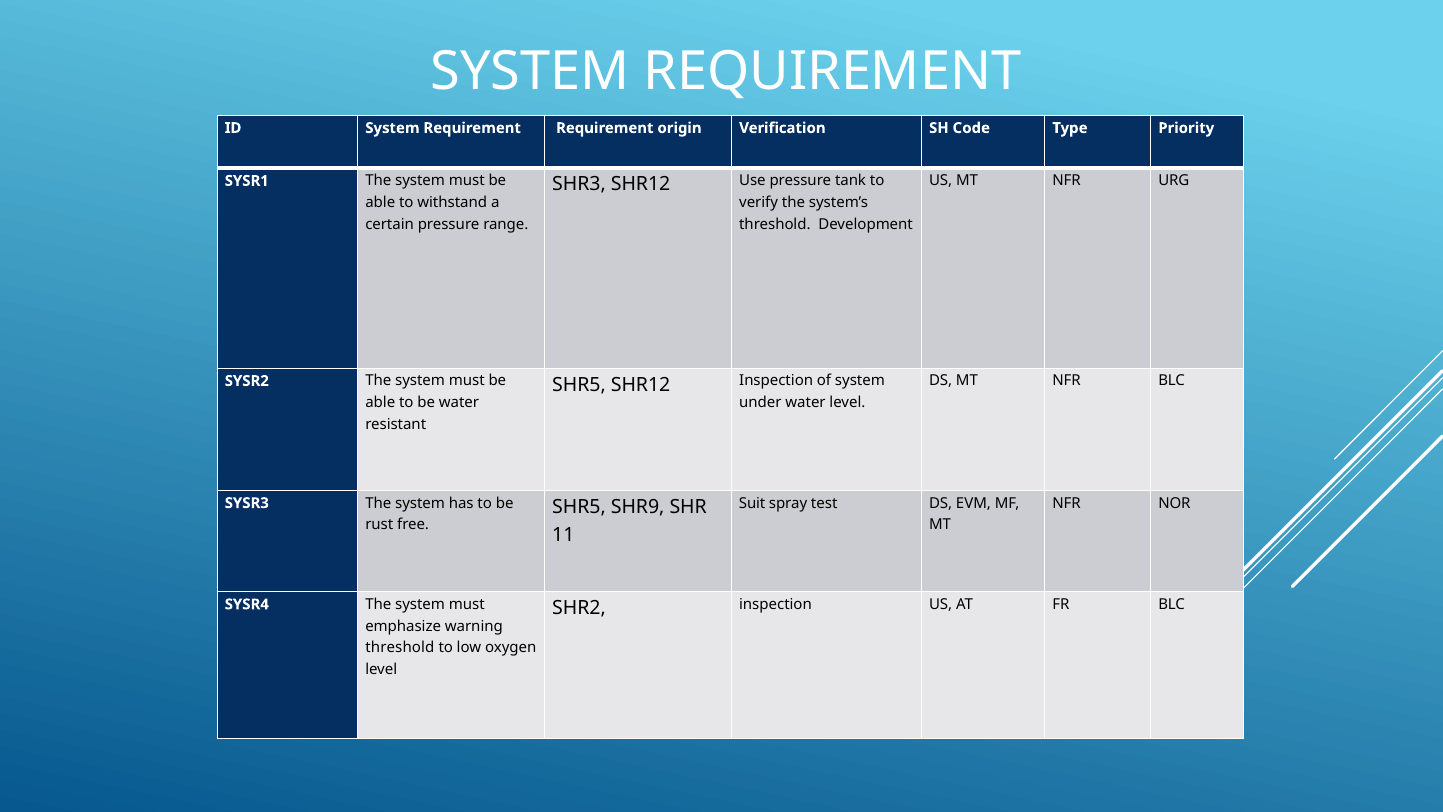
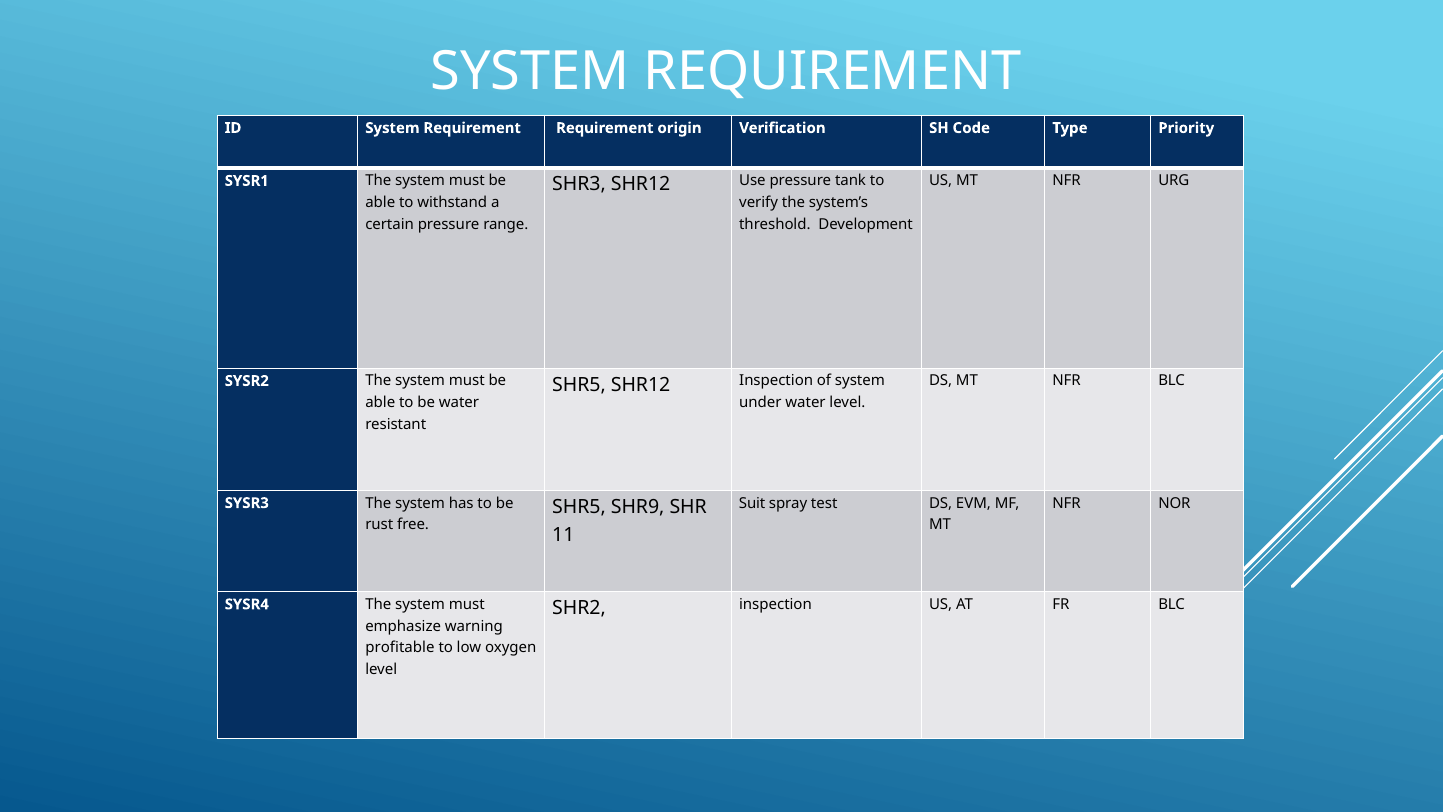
threshold: threshold -> profitable (400, 648)
